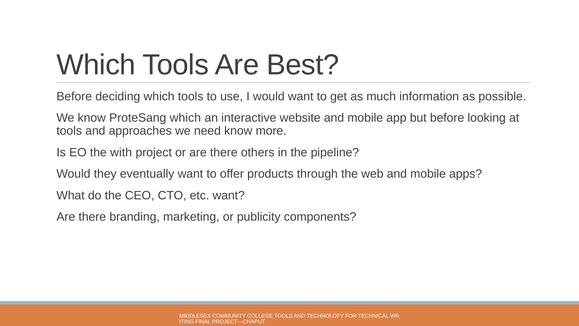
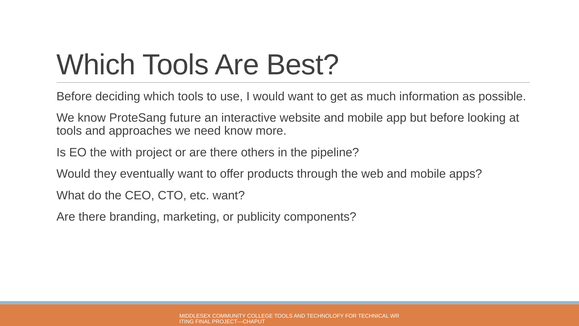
ProteSang which: which -> future (185, 118)
